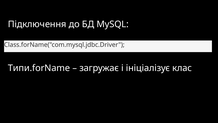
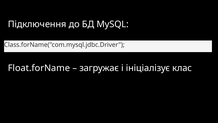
Типи.forName: Типи.forName -> Float.forName (39, 68)
